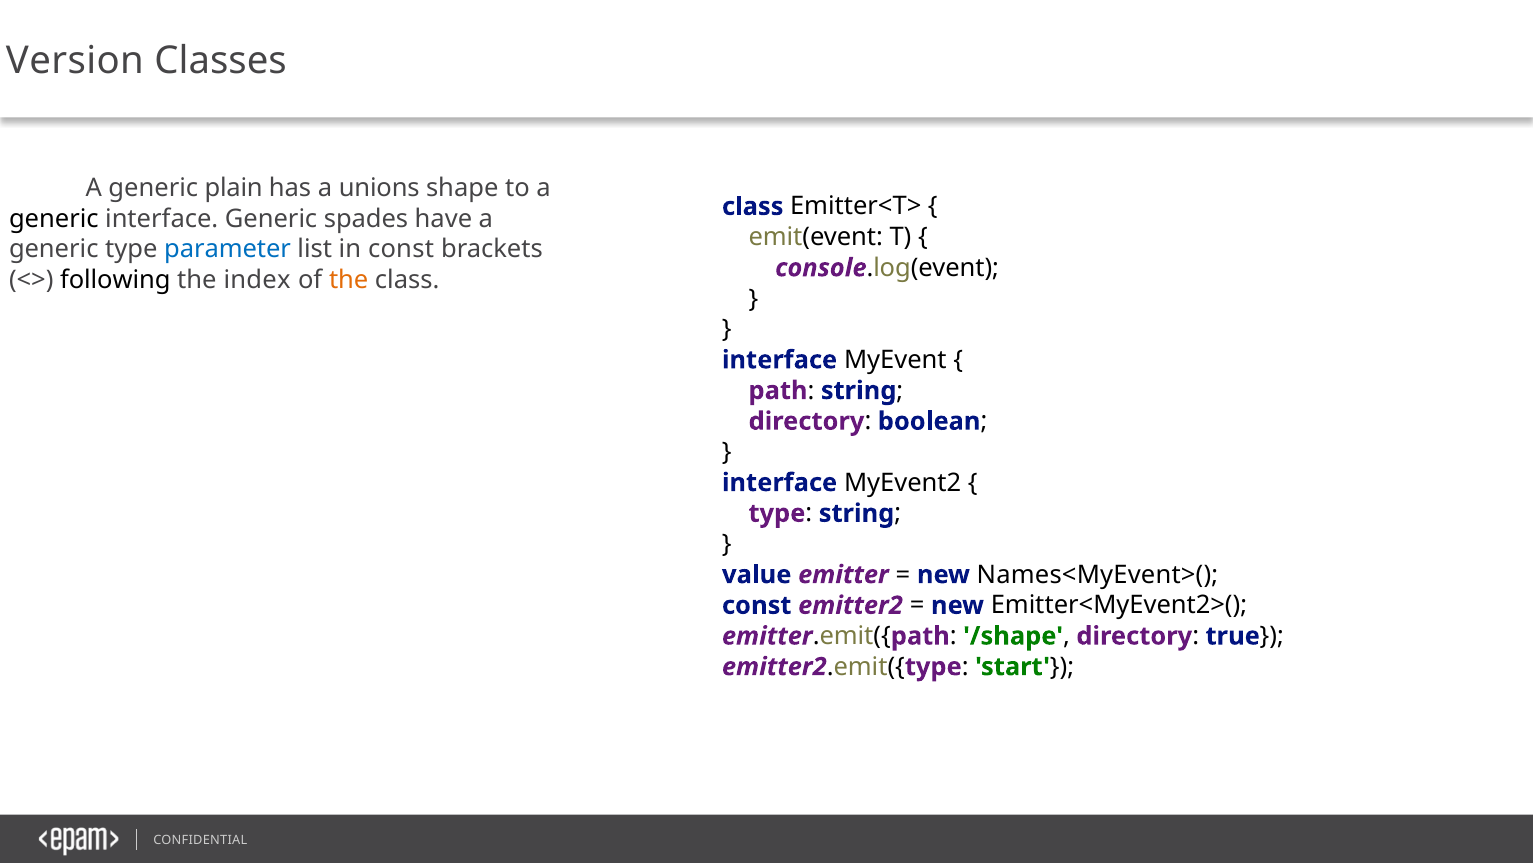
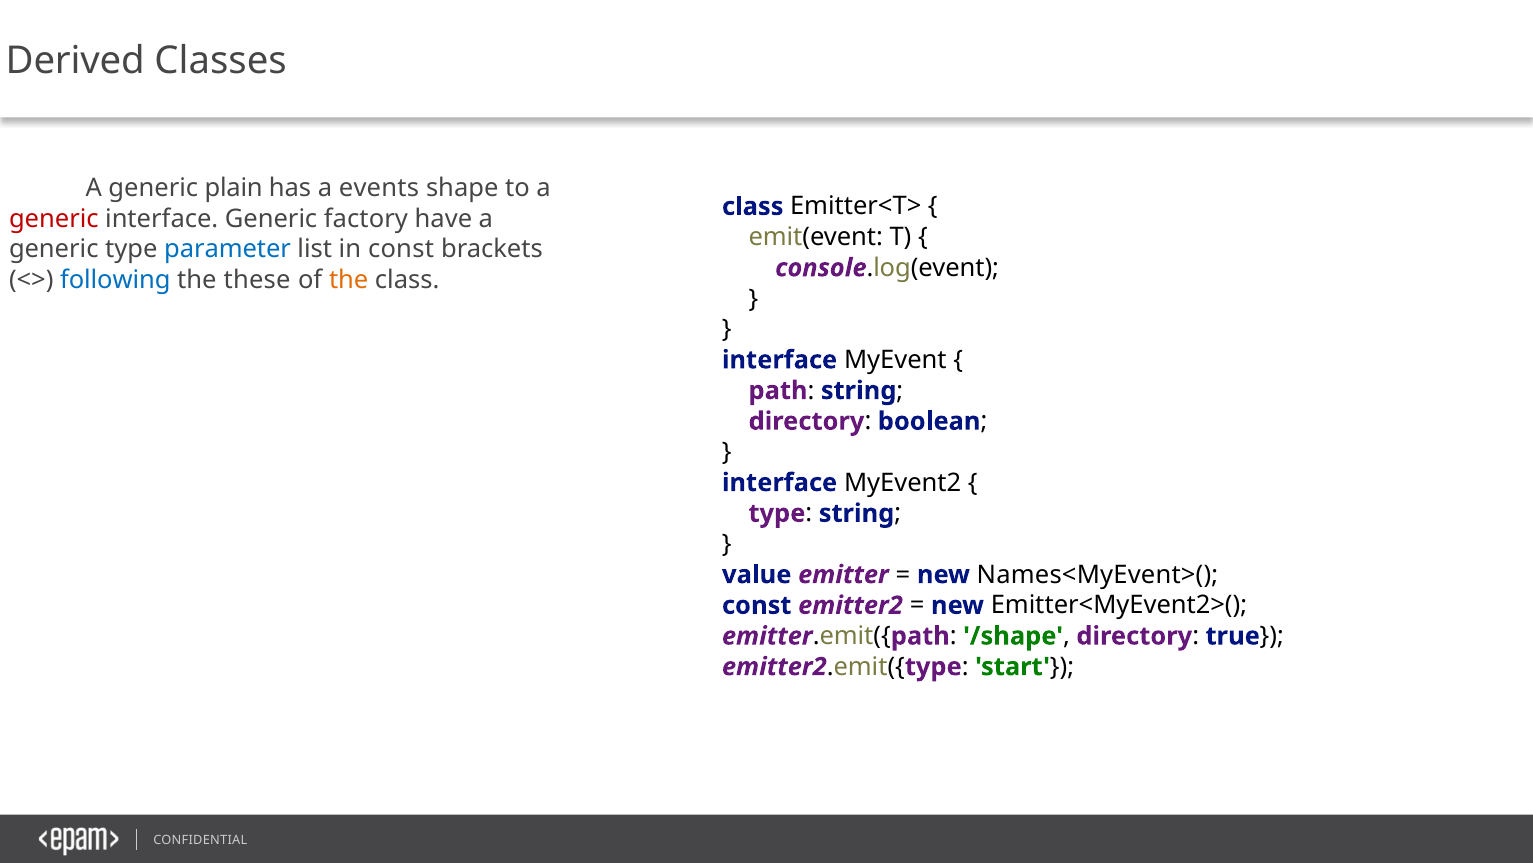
Version: Version -> Derived (75, 61)
unions: unions -> events (379, 188)
generic colour: black -> red (54, 219)
spades: spades -> factory (366, 219)
following colour: black -> blue (115, 280)
index: index -> these (257, 280)
